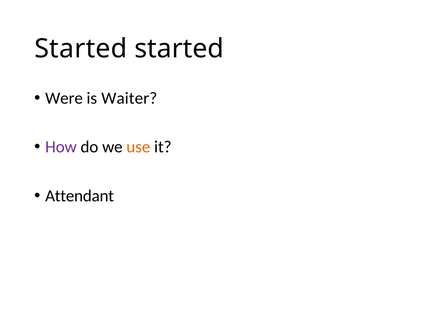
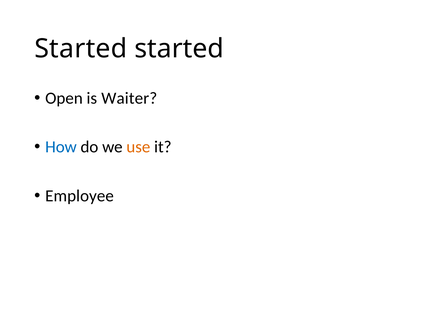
Were: Were -> Open (64, 98)
How colour: purple -> blue (61, 147)
Attendant: Attendant -> Employee (79, 196)
